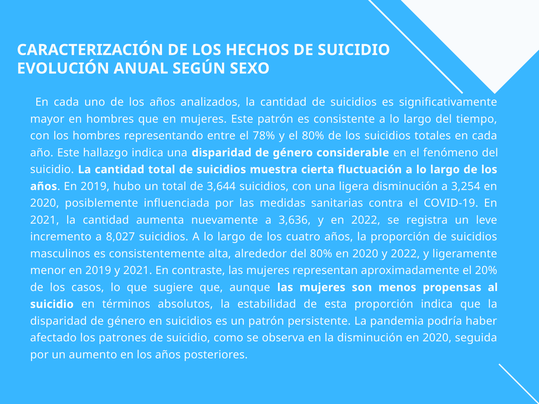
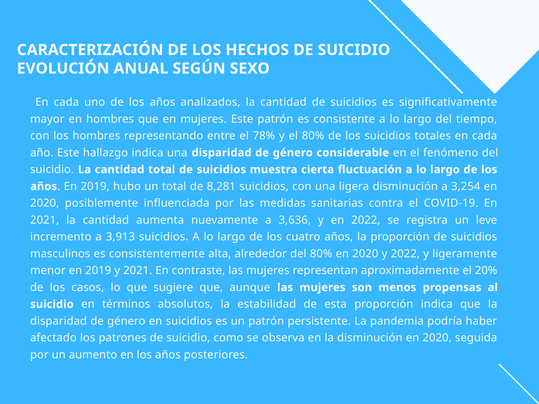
3,644: 3,644 -> 8,281 (221, 186)
8,027: 8,027 -> 3,913 (120, 237)
